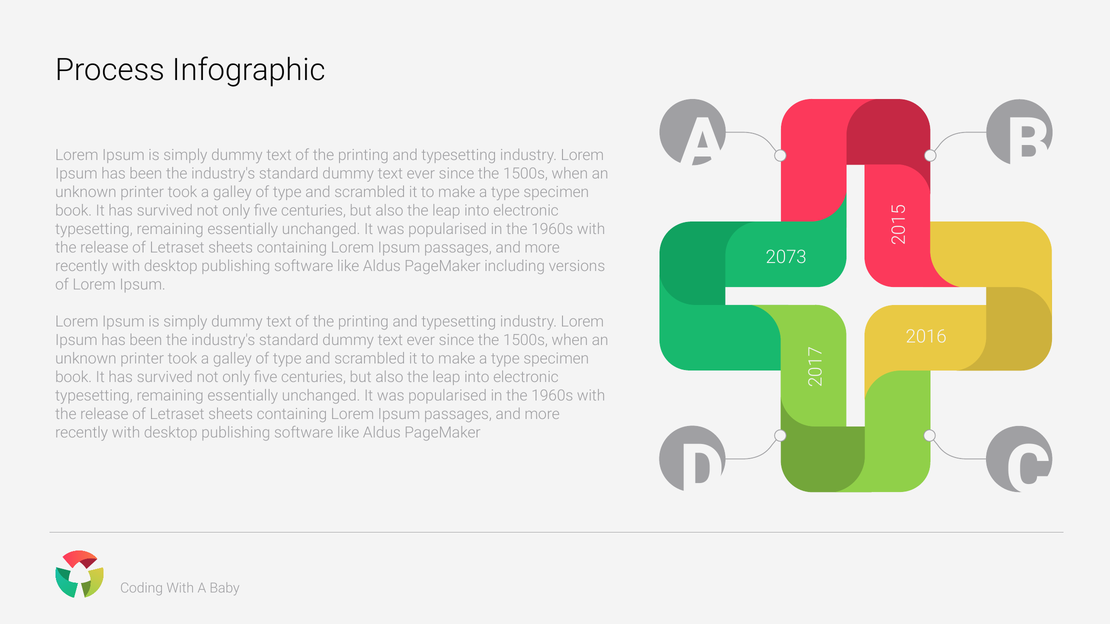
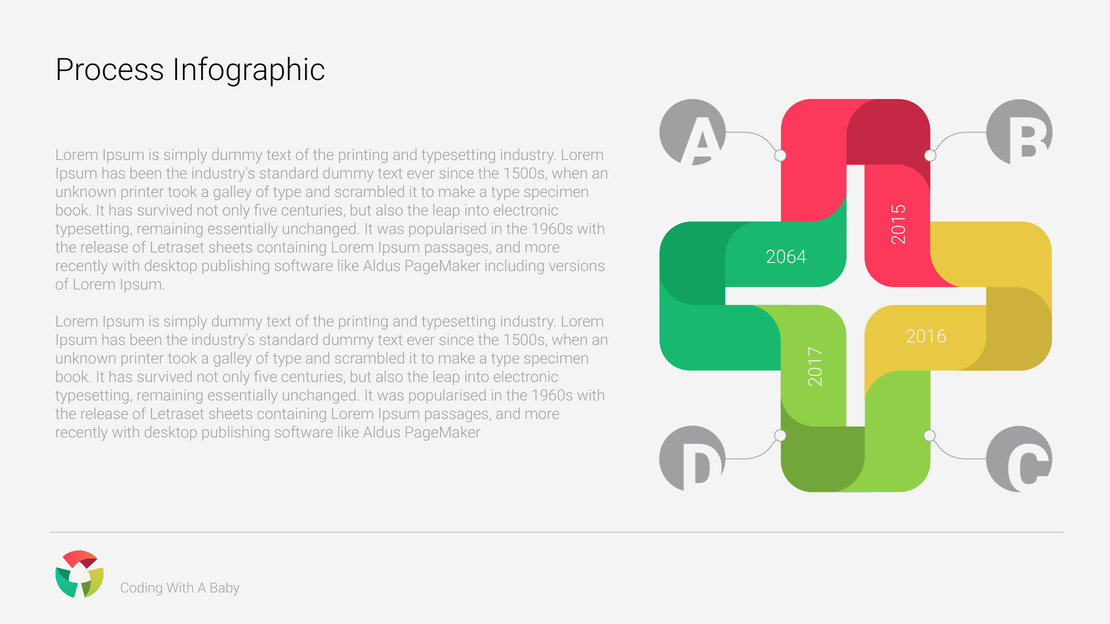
2073: 2073 -> 2064 (786, 257)
